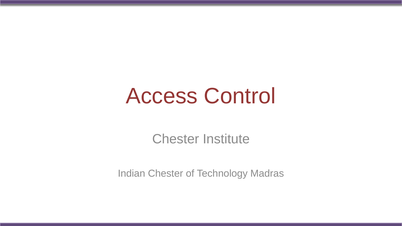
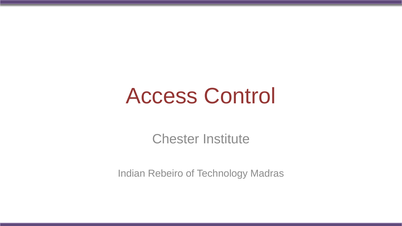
Indian Chester: Chester -> Rebeiro (166, 174)
